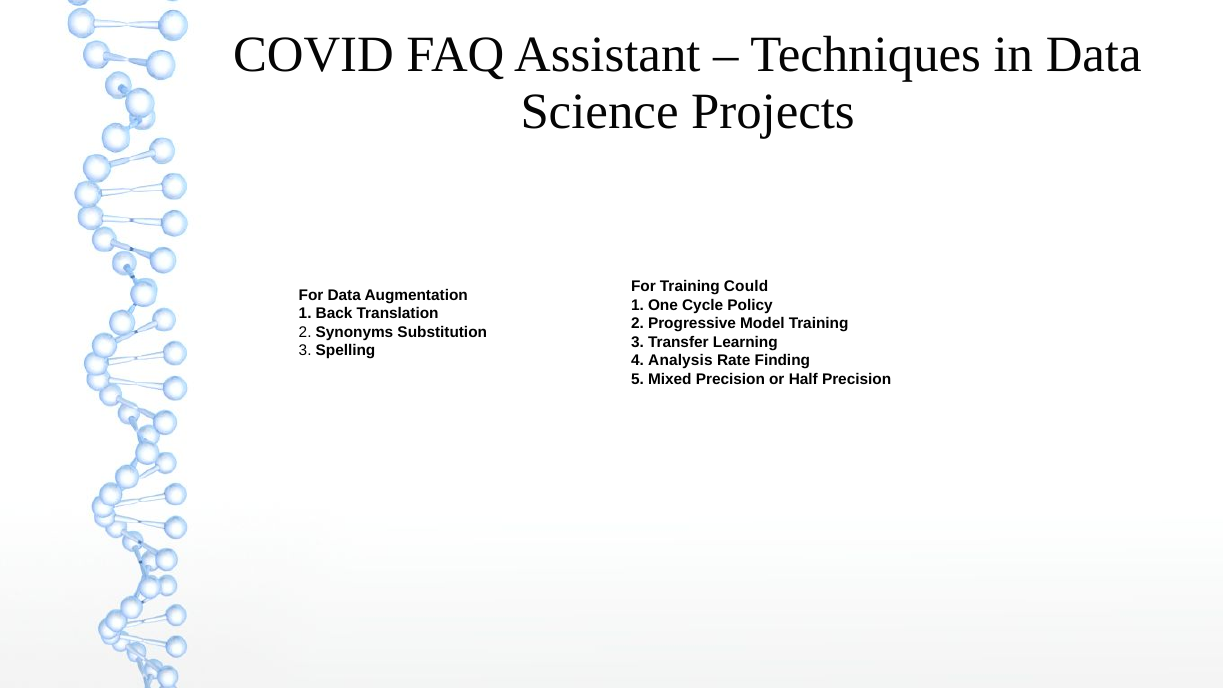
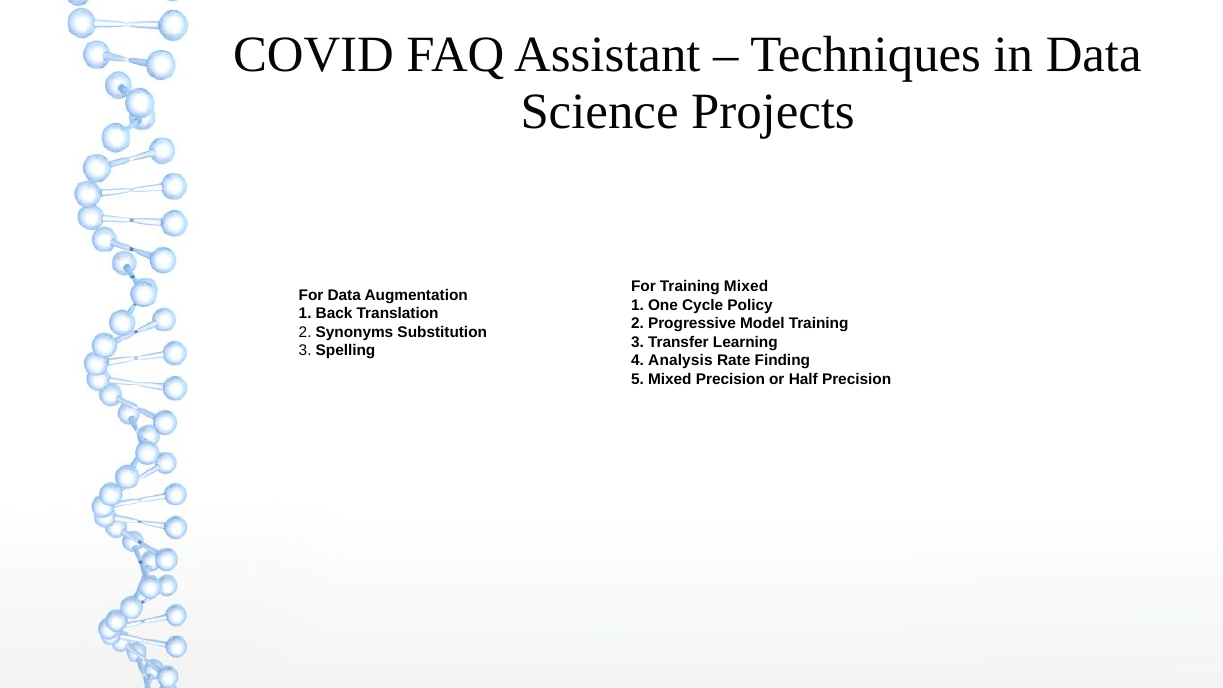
Training Could: Could -> Mixed (746, 287)
